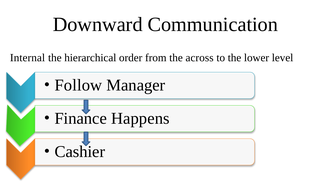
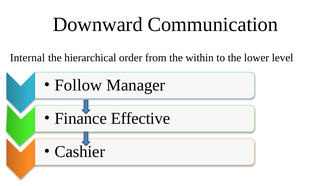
across: across -> within (200, 58)
Happens: Happens -> Effective (140, 119)
